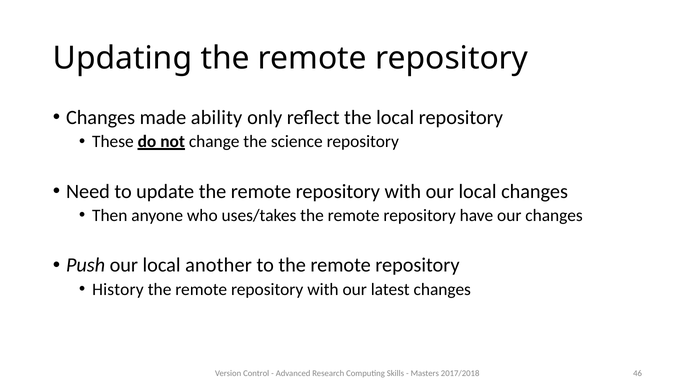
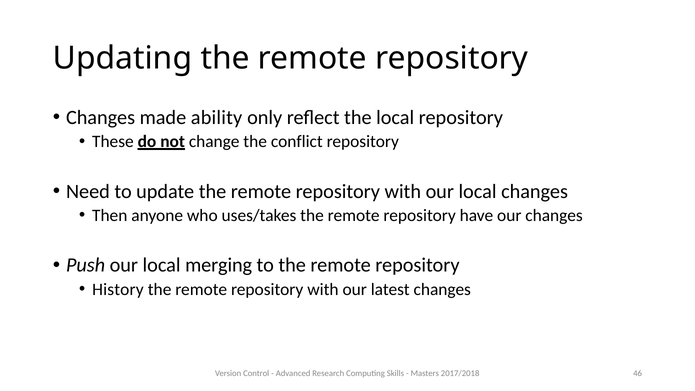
science: science -> conflict (297, 141)
another: another -> merging (219, 265)
